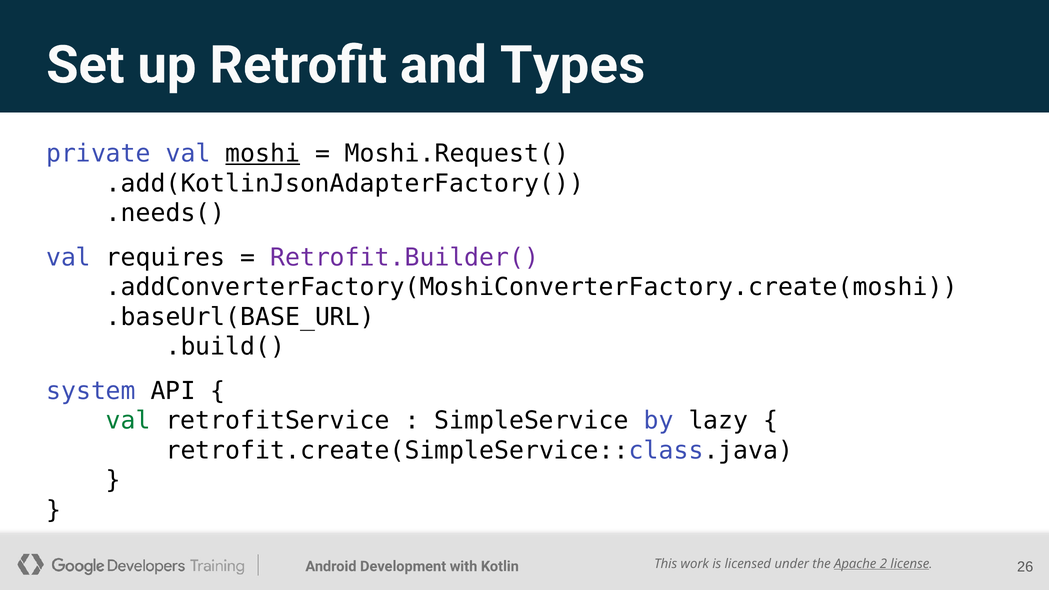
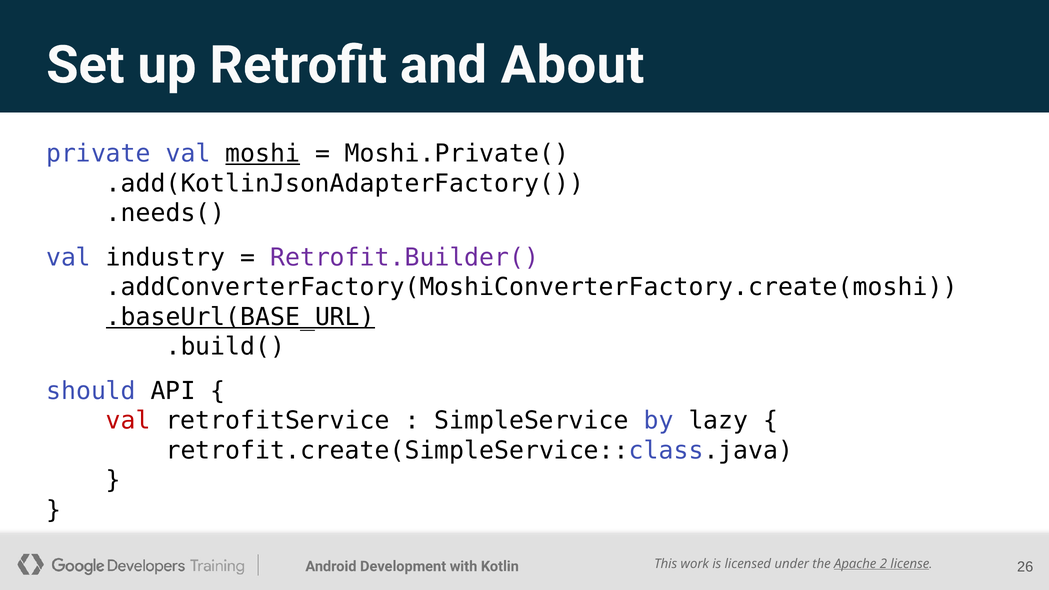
Types: Types -> About (573, 65)
Moshi.Request(: Moshi.Request( -> Moshi.Private( (457, 154)
requires: requires -> industry (166, 258)
.baseUrl(BASE_URL underline: none -> present (240, 317)
system: system -> should (91, 391)
val colour: green -> red (128, 421)
